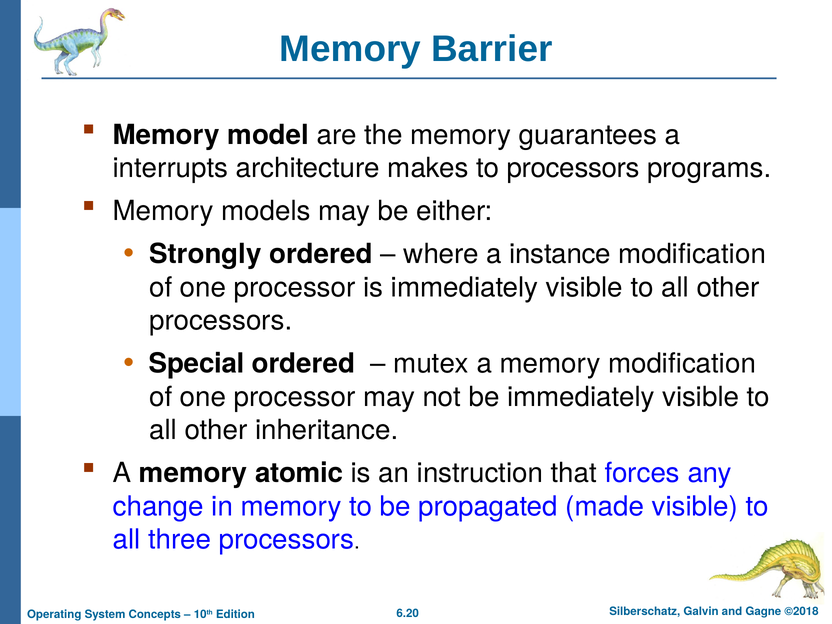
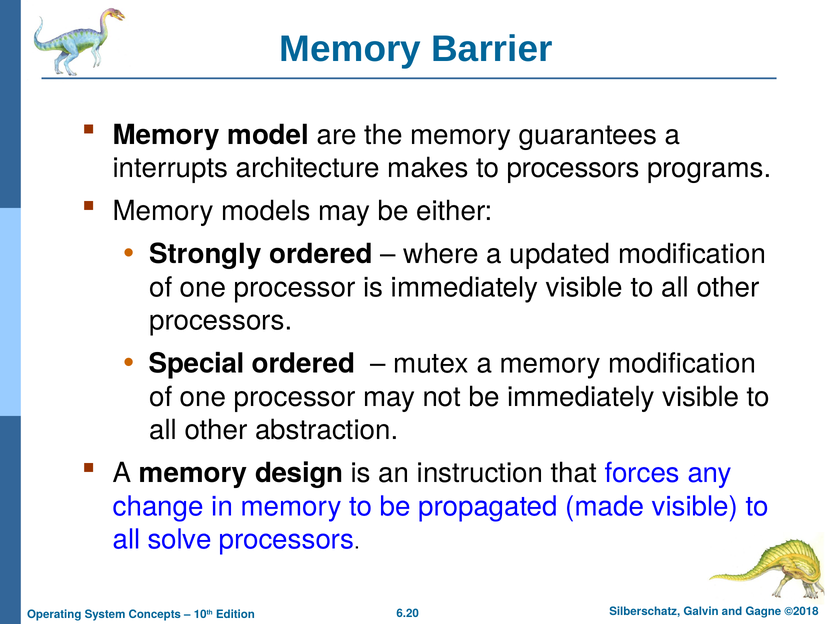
instance: instance -> updated (560, 254)
inheritance: inheritance -> abstraction (327, 430)
atomic: atomic -> design (299, 473)
three: three -> solve (180, 540)
